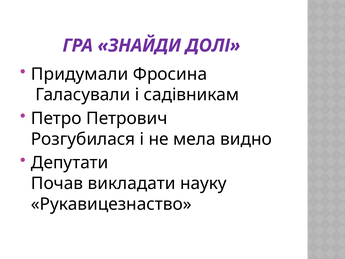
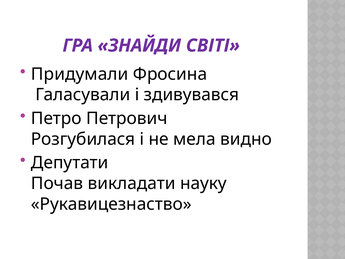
ДОЛІ: ДОЛІ -> СВІТІ (213, 46)
садівникам: садівникам -> здивувався (191, 95)
